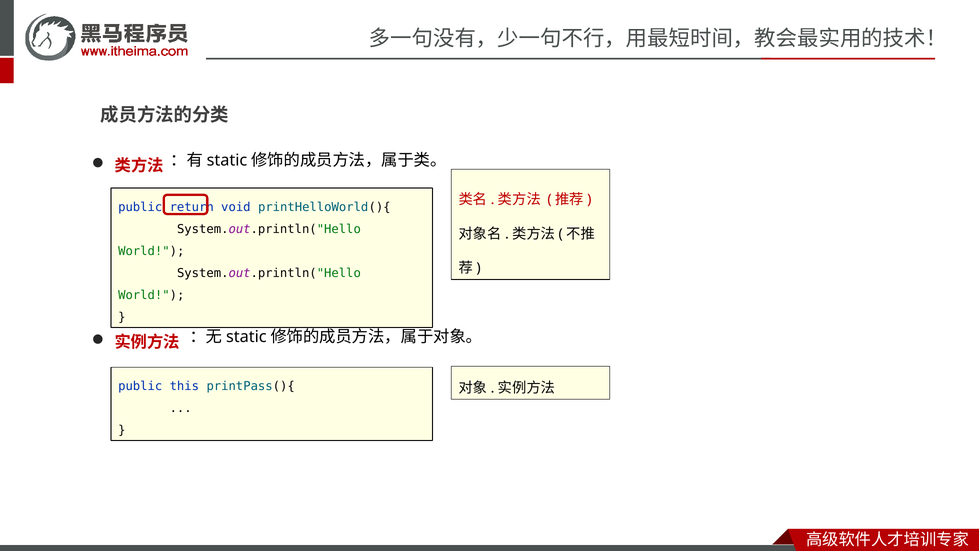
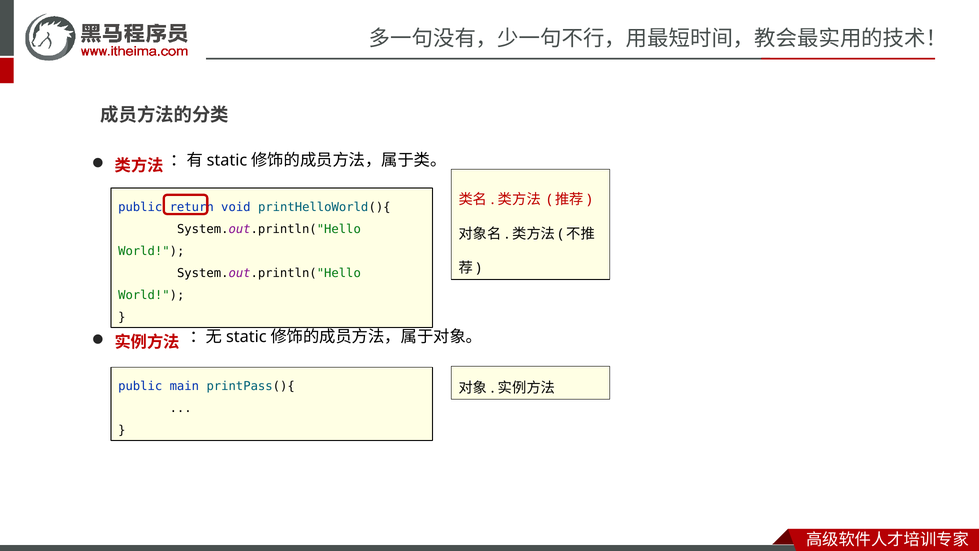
this: this -> main (184, 386)
